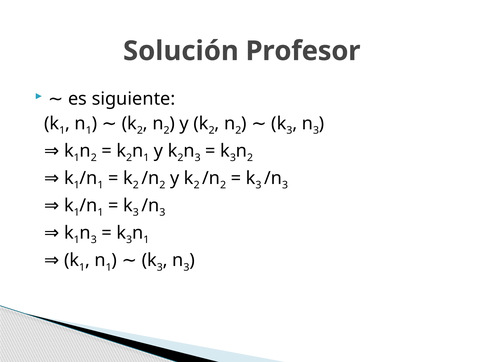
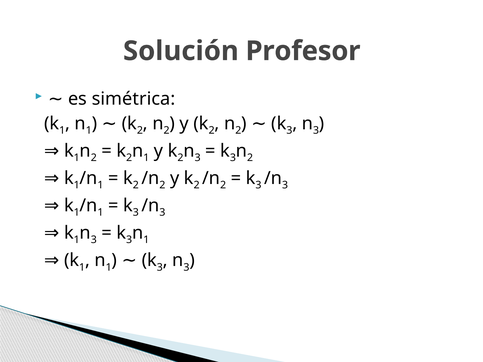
siguiente: siguiente -> simétrica (134, 99)
